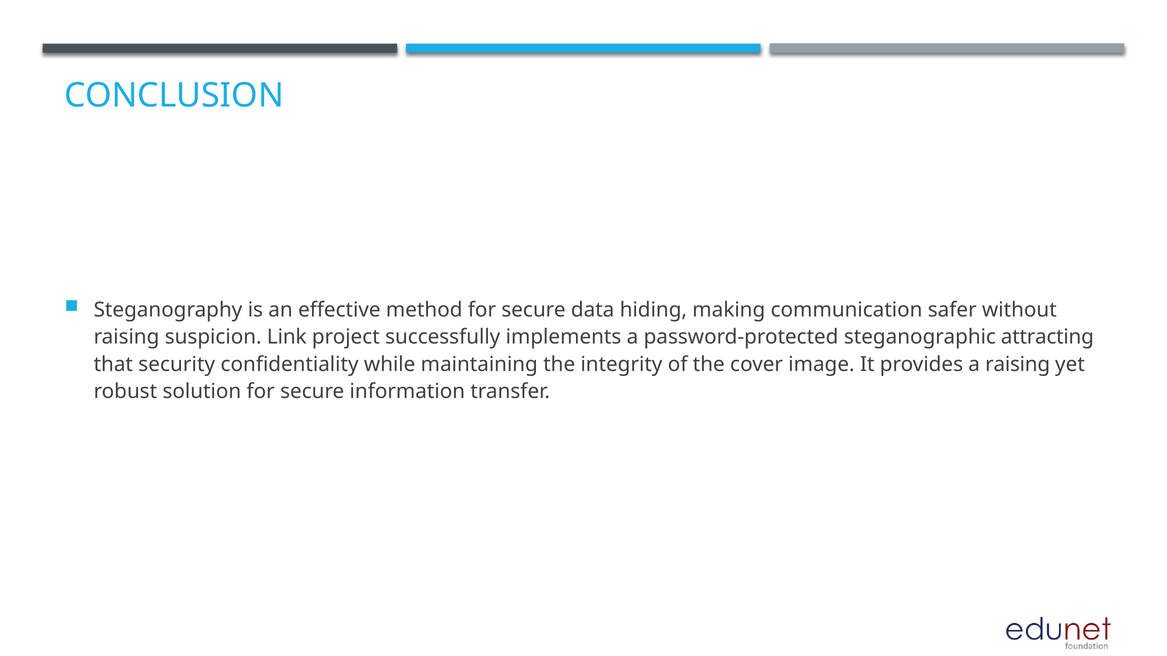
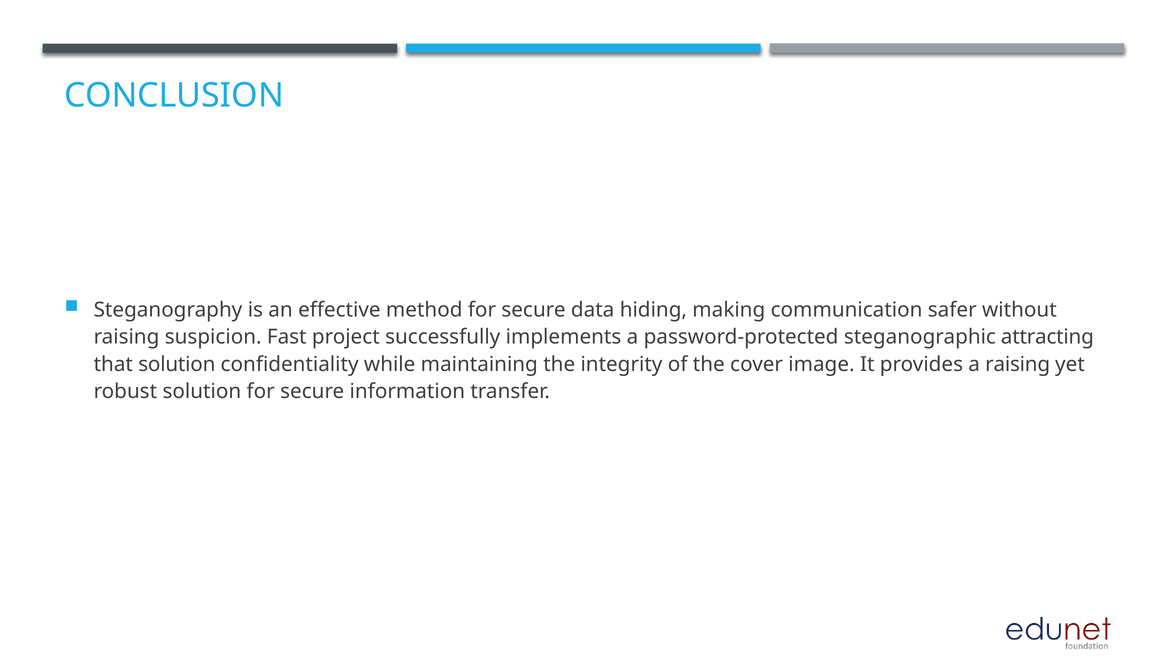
Link: Link -> Fast (287, 337)
that security: security -> solution (177, 365)
